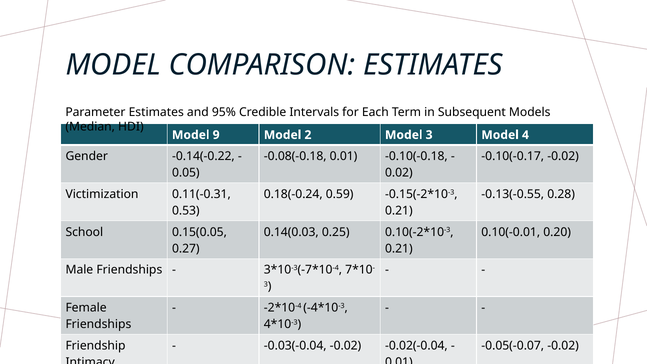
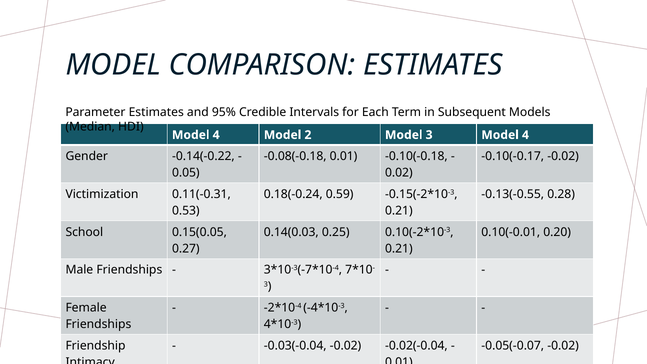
9: 9 -> 4 (216, 135)
